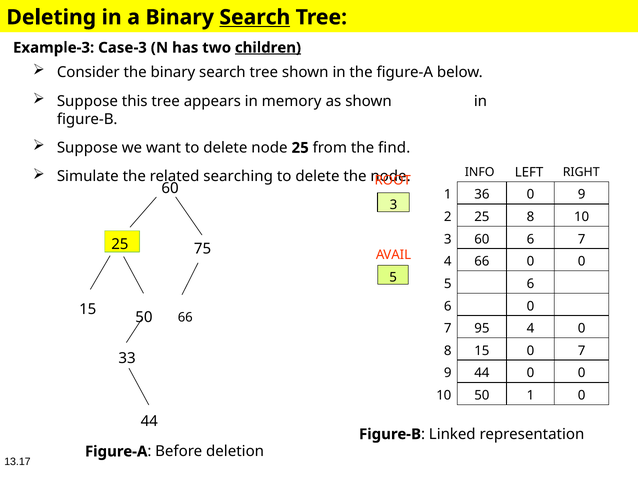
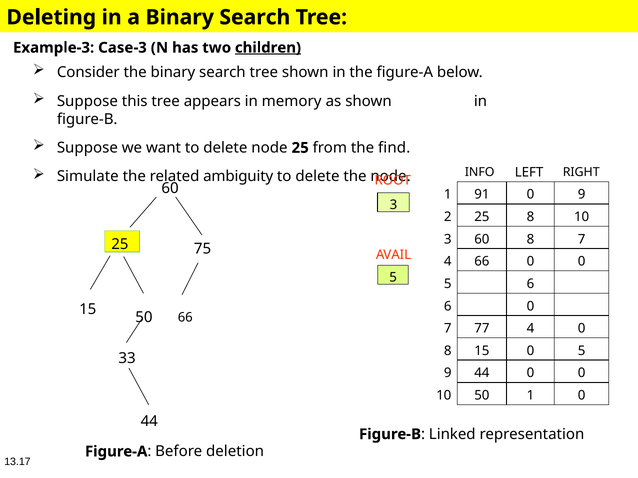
Search underline: present -> none (255, 17)
searching: searching -> ambiguity (238, 177)
36: 36 -> 91 (482, 195)
60 6: 6 -> 8 (530, 239)
95: 95 -> 77 (482, 329)
15 0 7: 7 -> 5 (582, 351)
